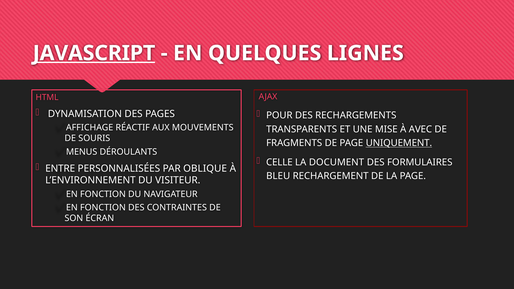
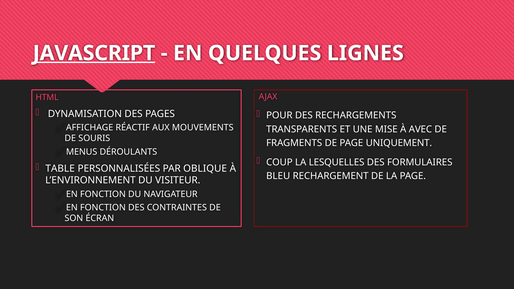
UNIQUEMENT underline: present -> none (399, 143)
CELLE: CELLE -> COUP (279, 162)
DOCUMENT: DOCUMENT -> LESQUELLES (337, 162)
ENTRE: ENTRE -> TABLE (60, 169)
